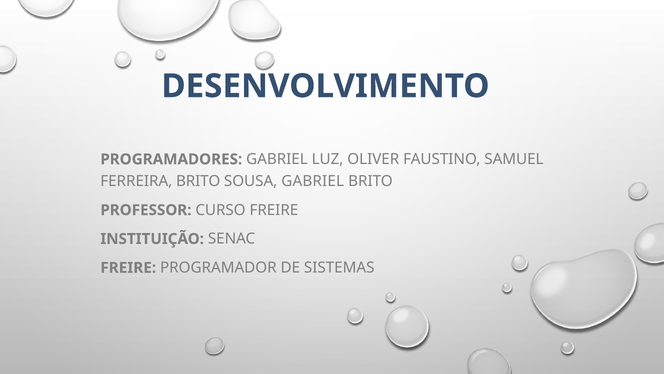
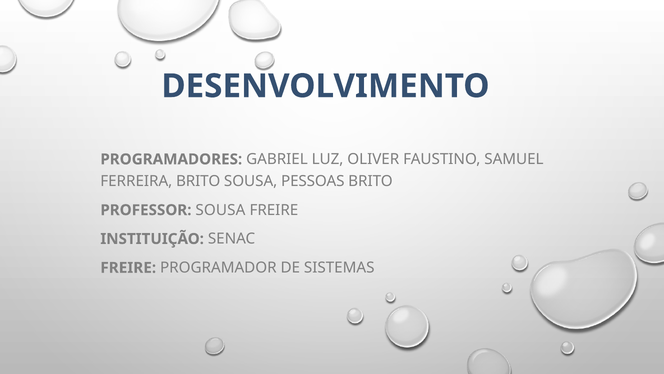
SOUSA GABRIEL: GABRIEL -> PESSOAS (313, 181)
PROFESSOR CURSO: CURSO -> SOUSA (220, 210)
